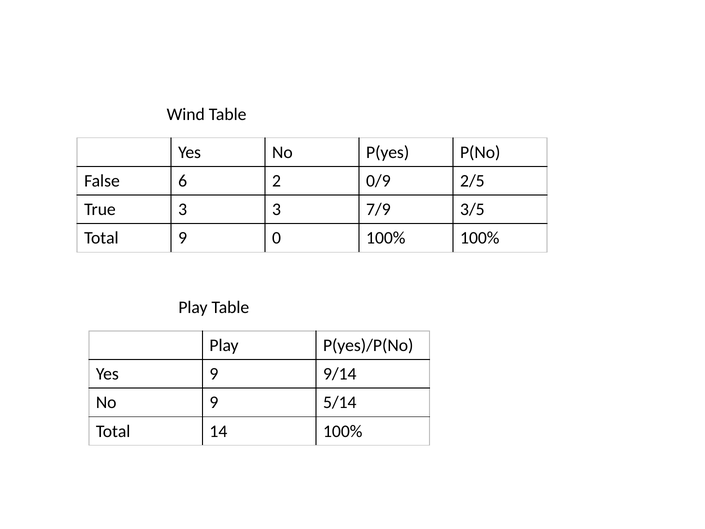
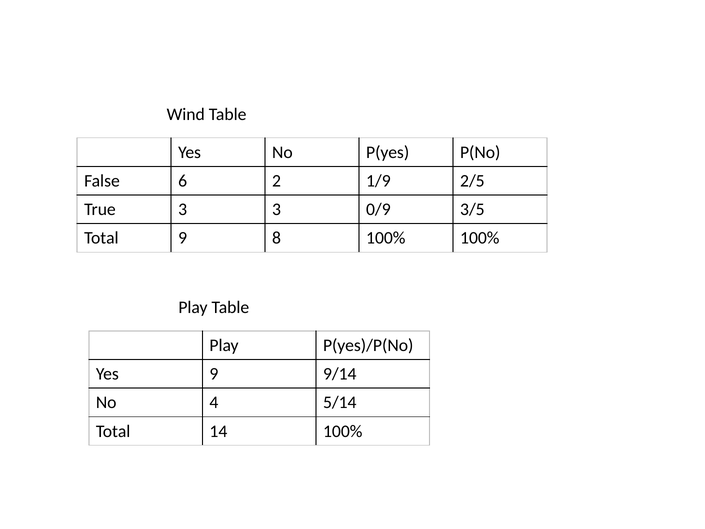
0/9: 0/9 -> 1/9 (378, 181)
7/9: 7/9 -> 0/9 (378, 209)
0: 0 -> 8 (277, 238)
No 9: 9 -> 4 (214, 402)
